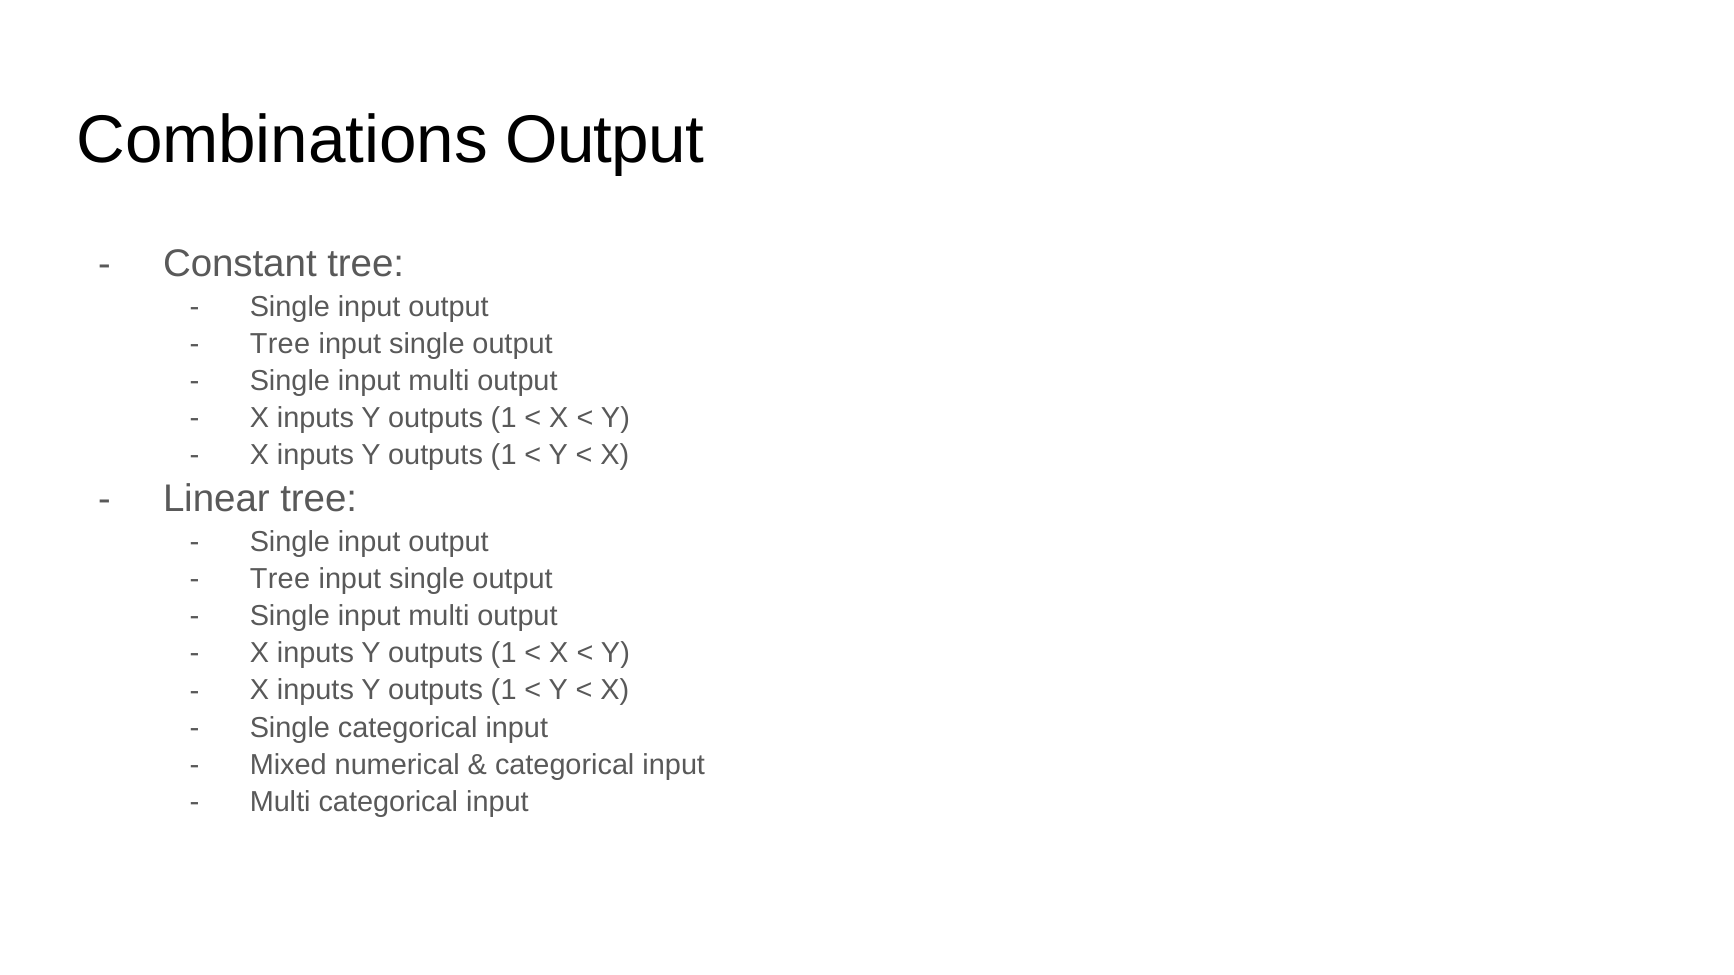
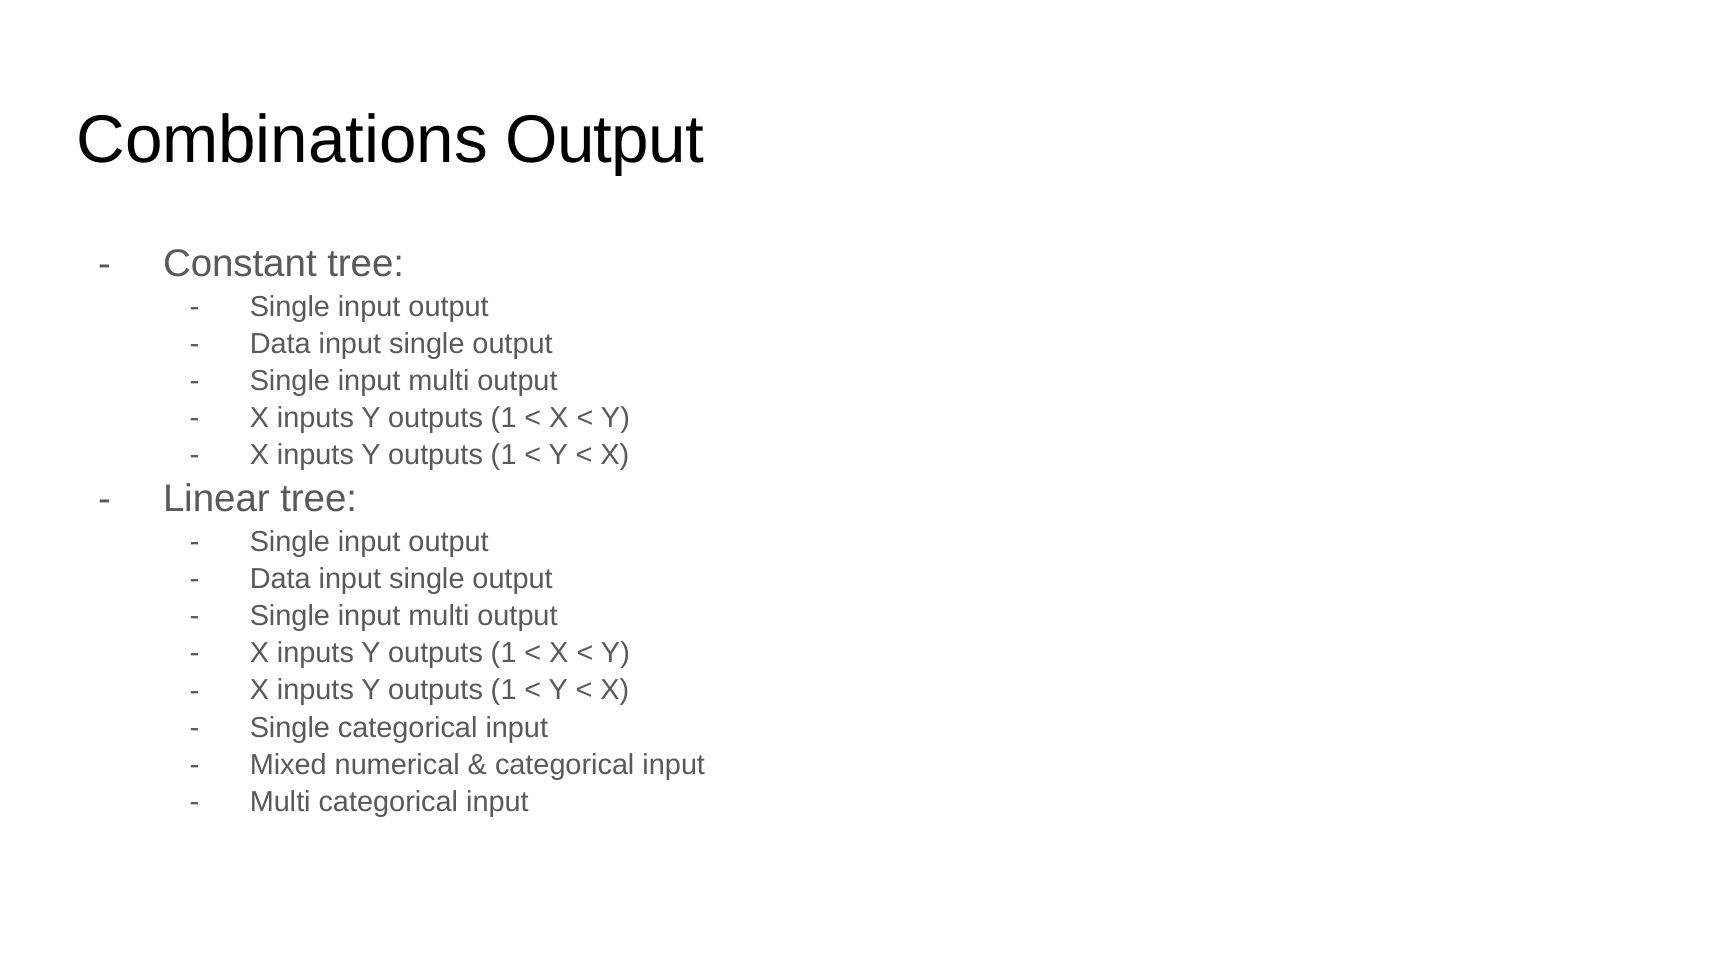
Tree: Tree -> Data (280, 344)
Tree: Tree -> Data (280, 579)
